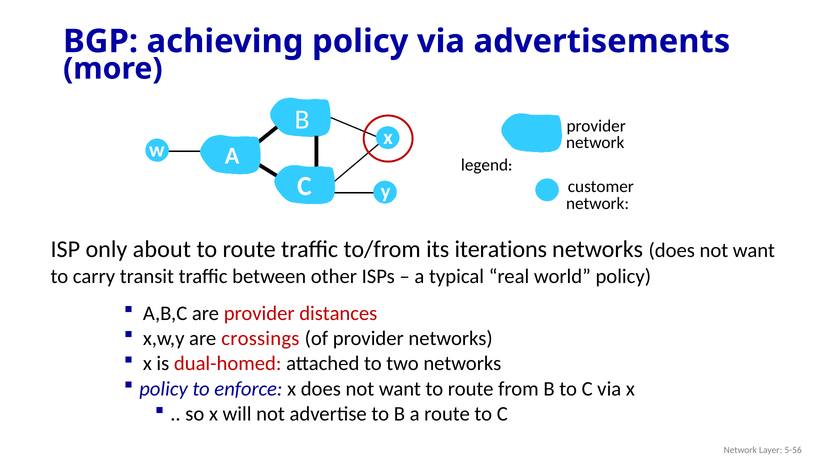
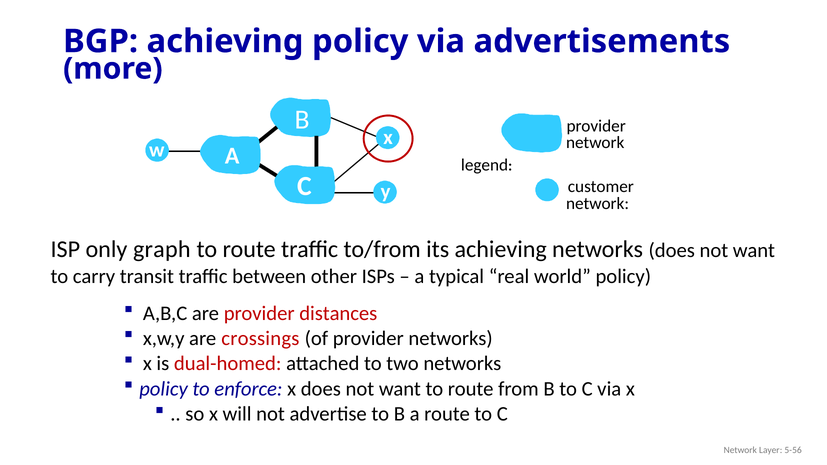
about: about -> graph (162, 250)
its iterations: iterations -> achieving (501, 250)
